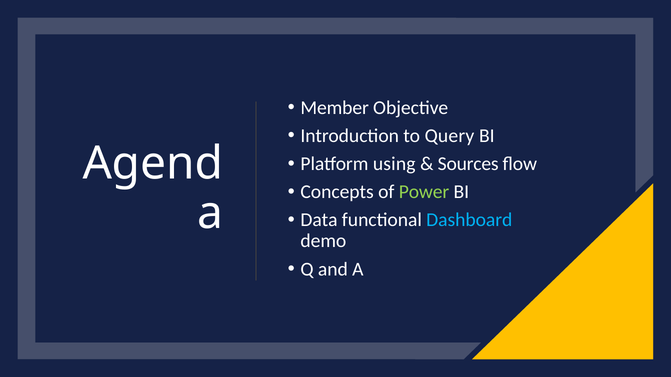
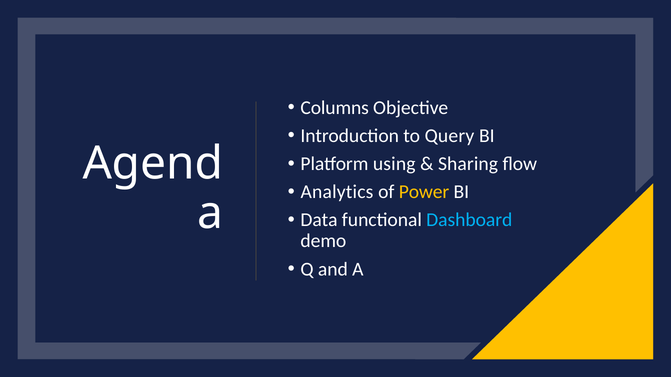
Member: Member -> Columns (335, 108)
Sources: Sources -> Sharing (468, 164)
Concepts: Concepts -> Analytics (337, 192)
Power colour: light green -> yellow (424, 192)
